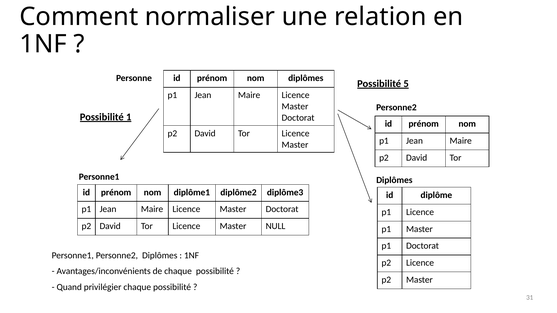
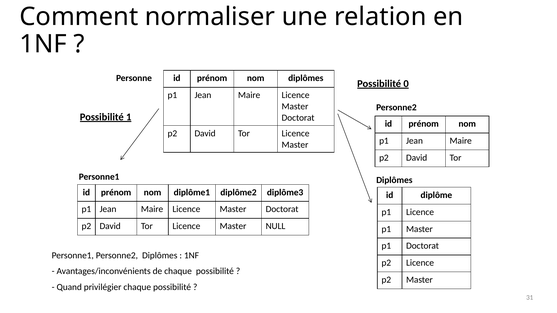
5: 5 -> 0 (406, 84)
